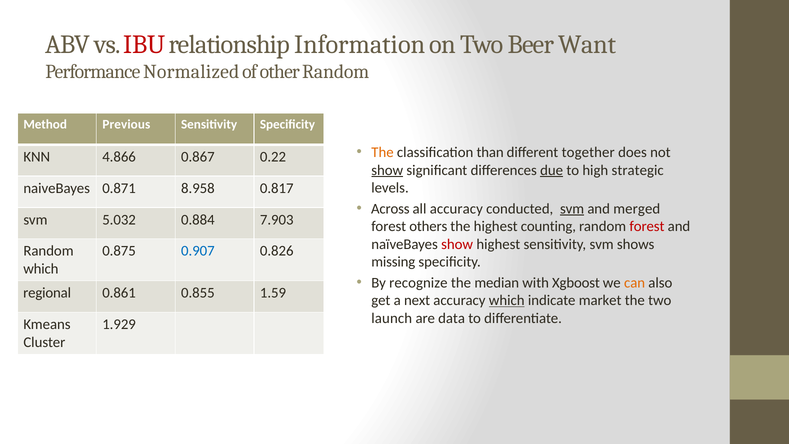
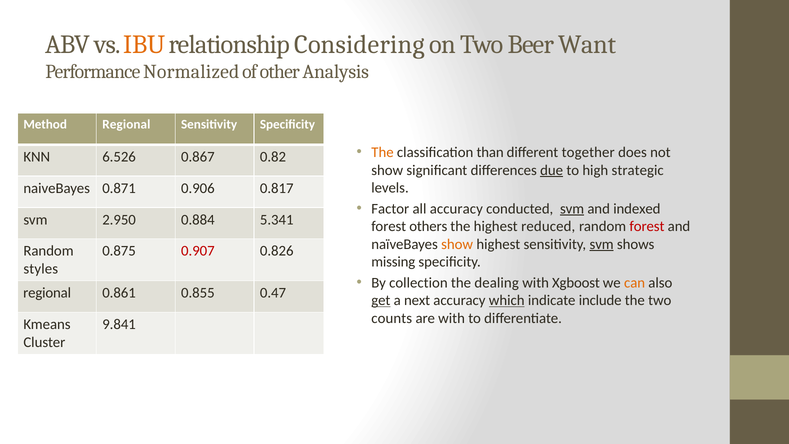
IBU colour: red -> orange (144, 45)
Information: Information -> Considering (360, 45)
other Random: Random -> Analysis (336, 72)
Method Previous: Previous -> Regional (126, 124)
4.866: 4.866 -> 6.526 (119, 157)
0.22: 0.22 -> 0.82 (273, 157)
show underline: present -> none (387, 170)
8.958: 8.958 -> 0.906 (198, 188)
Across: Across -> Factor (390, 209)
merged: merged -> indexed (637, 209)
5.032: 5.032 -> 2.950 (119, 220)
7.903: 7.903 -> 5.341 (277, 220)
counting: counting -> reduced (548, 226)
show colour: red -> orange (457, 244)
svm underline: none -> present (602, 244)
0.907 colour: blue -> red (198, 251)
which: which -> styles (41, 269)
recognize: recognize -> collection (418, 283)
median: median -> dealing (497, 283)
1.59: 1.59 -> 0.47 (273, 293)
get underline: none -> present (381, 300)
market: market -> include (600, 300)
launch: launch -> counts (392, 318)
are data: data -> with (452, 318)
1.929: 1.929 -> 9.841 (119, 324)
